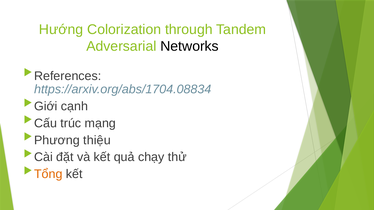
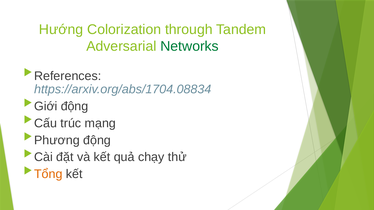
Networks colour: black -> green (190, 46)
Giới cạnh: cạnh -> động (75, 106)
Phương thiệu: thiệu -> động (97, 140)
